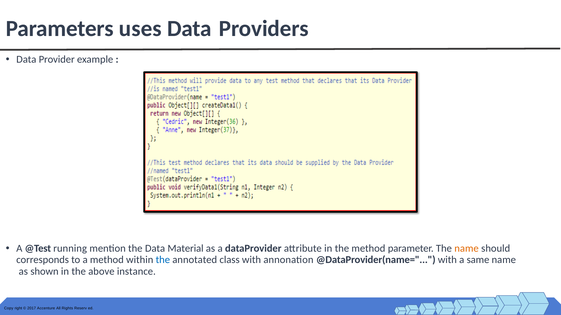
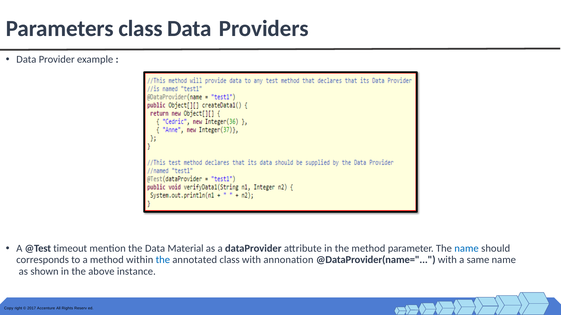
Parameters uses: uses -> class (140, 29)
running: running -> timeout (70, 249)
name colour: orange -> blue (467, 249)
